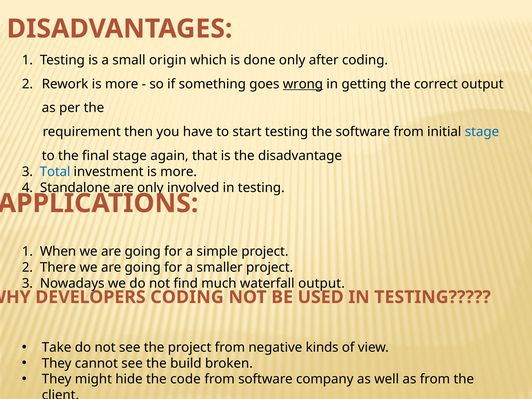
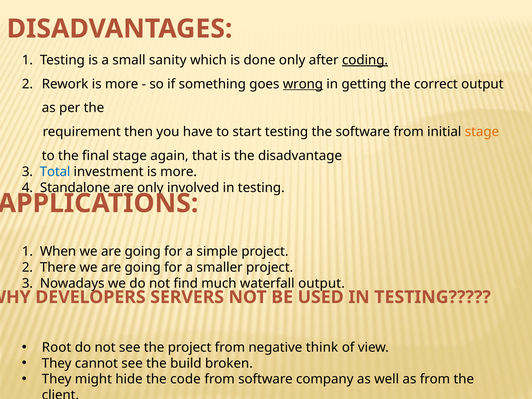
origin: origin -> sanity (168, 60)
coding underline: none -> present (365, 60)
stage colour: blue -> orange (482, 132)
DEVELOPERS CODING: CODING -> SERVERS (187, 297)
Take: Take -> Root (57, 347)
kinds: kinds -> think (322, 347)
